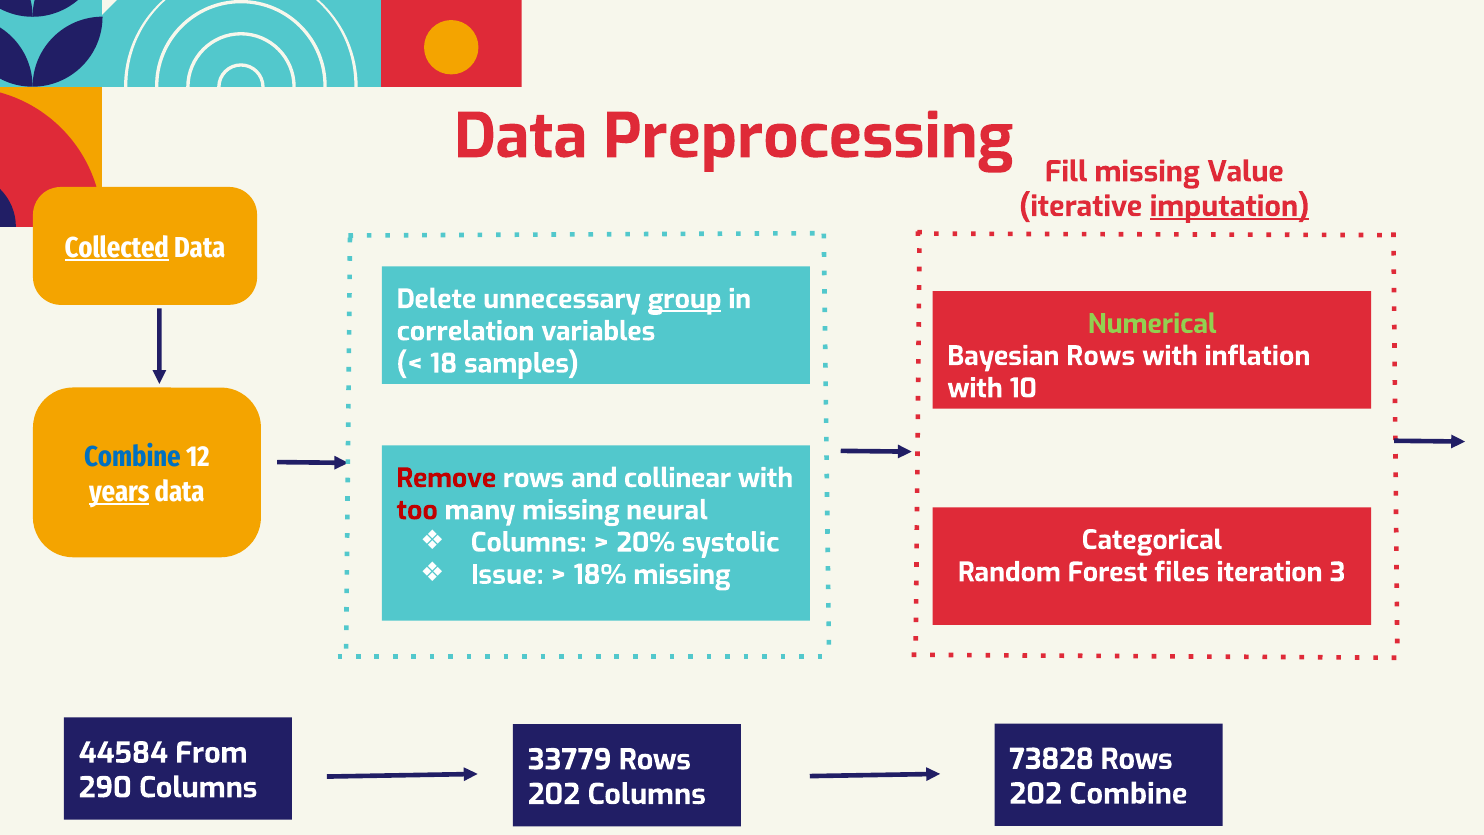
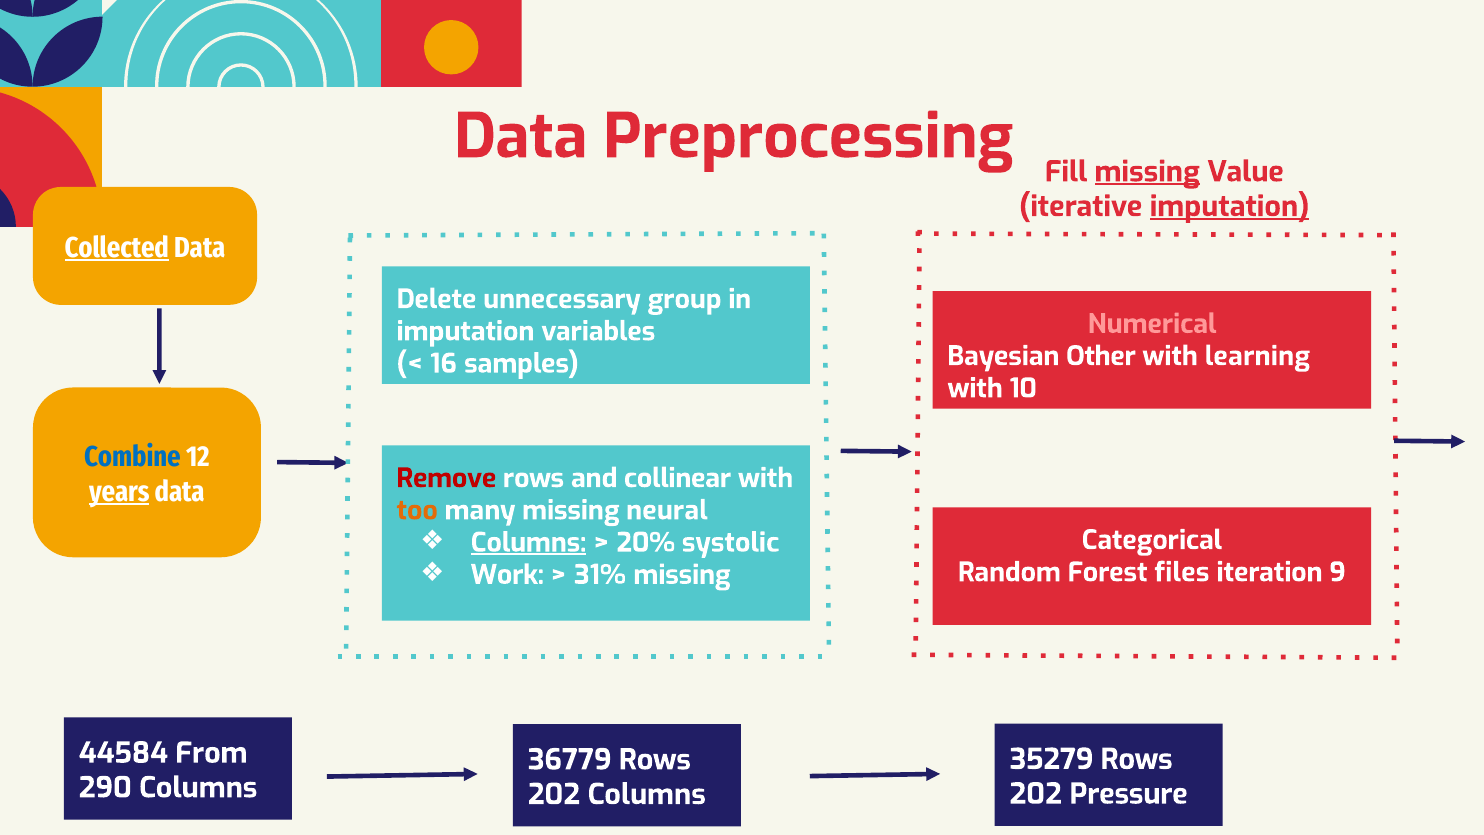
missing underline: none -> present (1147, 172)
group underline: present -> none (685, 299)
Numerical colour: light green -> pink (1152, 324)
correlation: correlation -> imputation (466, 331)
Bayesian Rows: Rows -> Other (1101, 356)
inflation: inflation -> learning (1257, 356)
18: 18 -> 16 (444, 364)
too colour: red -> orange (417, 510)
Columns underline: none -> present (529, 543)
Issue: Issue -> Work (507, 575)
18%: 18% -> 31% (600, 575)
3: 3 -> 9 (1337, 572)
73828: 73828 -> 35279 (1051, 759)
33779: 33779 -> 36779 (570, 760)
202 Combine: Combine -> Pressure (1129, 794)
